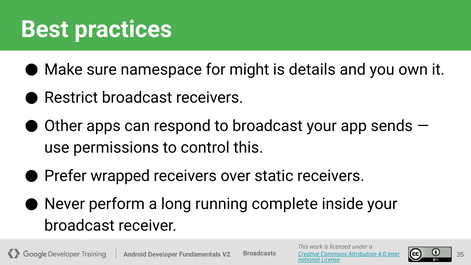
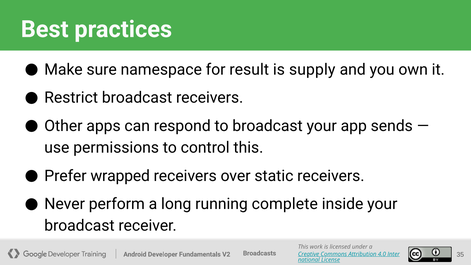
might: might -> result (249, 70)
details: details -> supply (312, 70)
